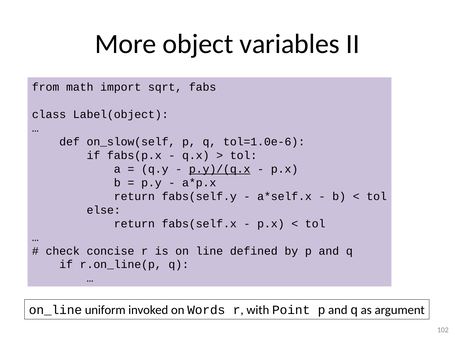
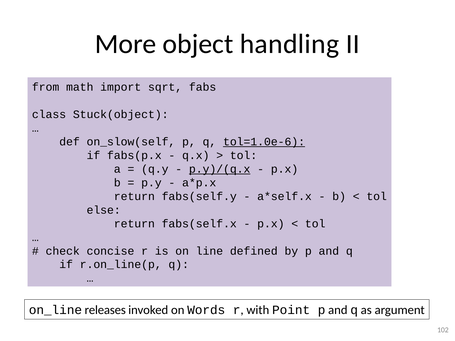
variables: variables -> handling (289, 44)
Label(object: Label(object -> Stuck(object (121, 115)
tol=1.0e-6 underline: none -> present (264, 142)
uniform: uniform -> releases (105, 310)
